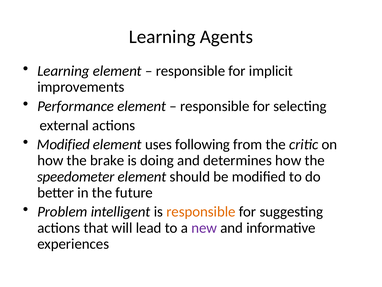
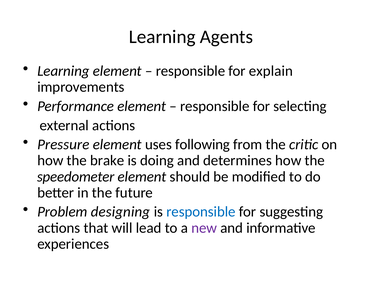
implicit: implicit -> explain (271, 71)
Modified: Modified -> Pressure (63, 144)
intelligent: intelligent -> designing (120, 211)
responsible colour: orange -> blue (201, 211)
